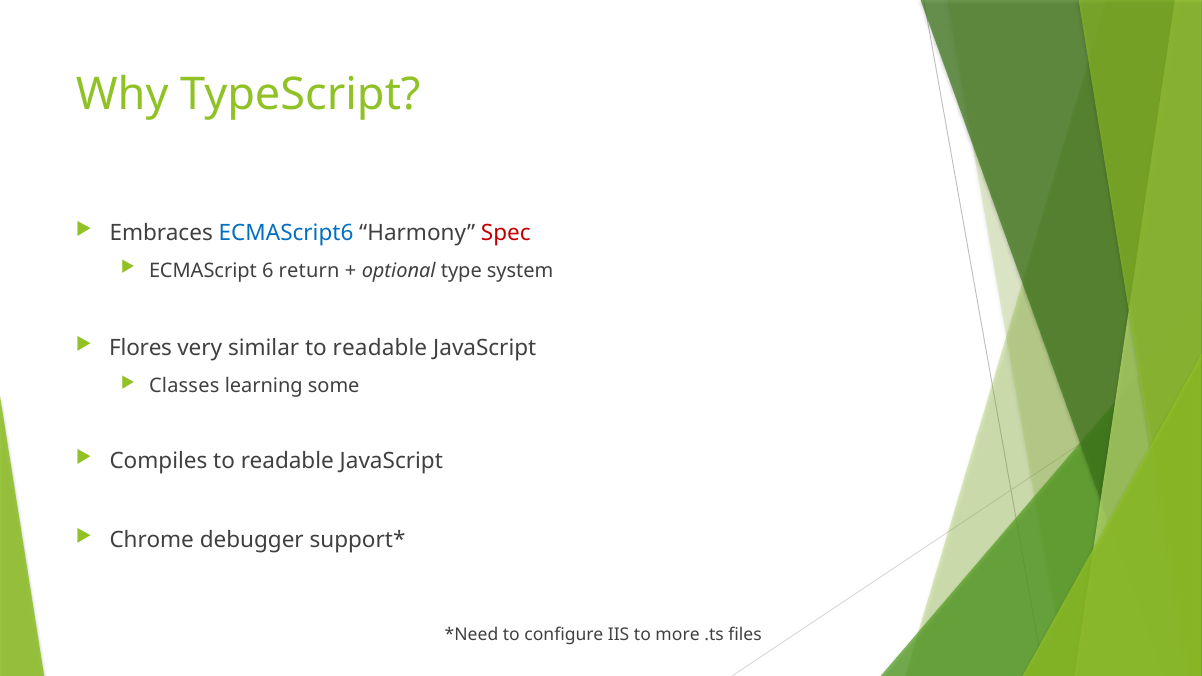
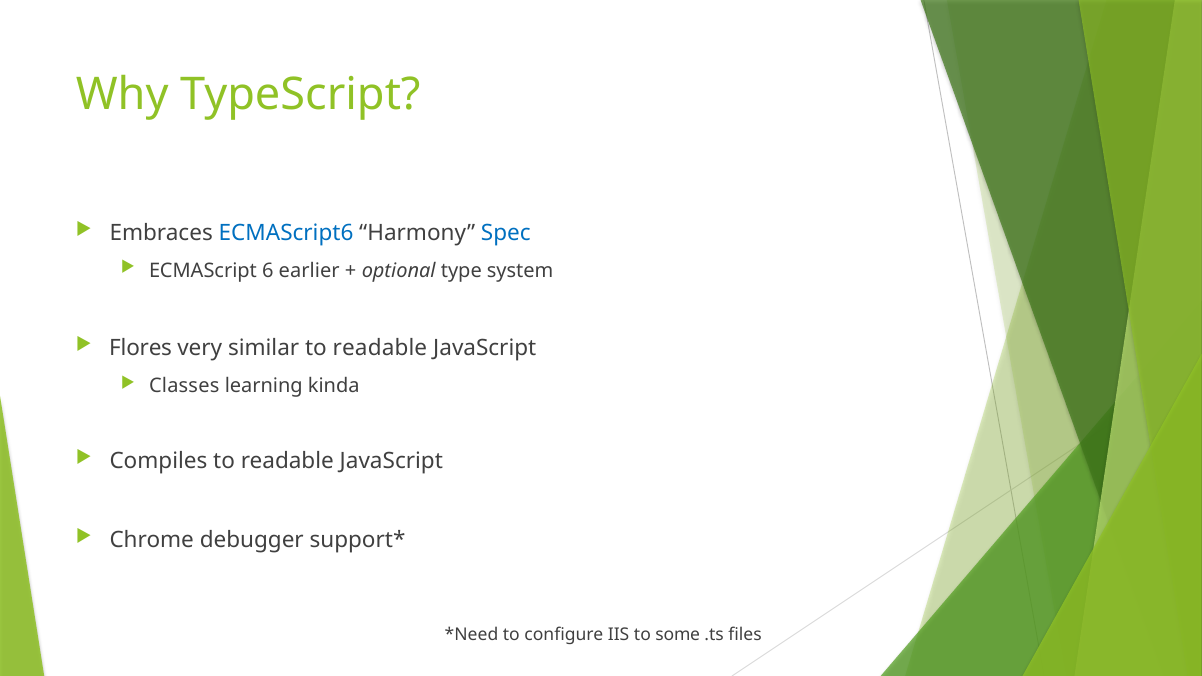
Spec colour: red -> blue (506, 233)
return: return -> earlier (309, 271)
some: some -> kinda (334, 386)
more: more -> some (678, 634)
